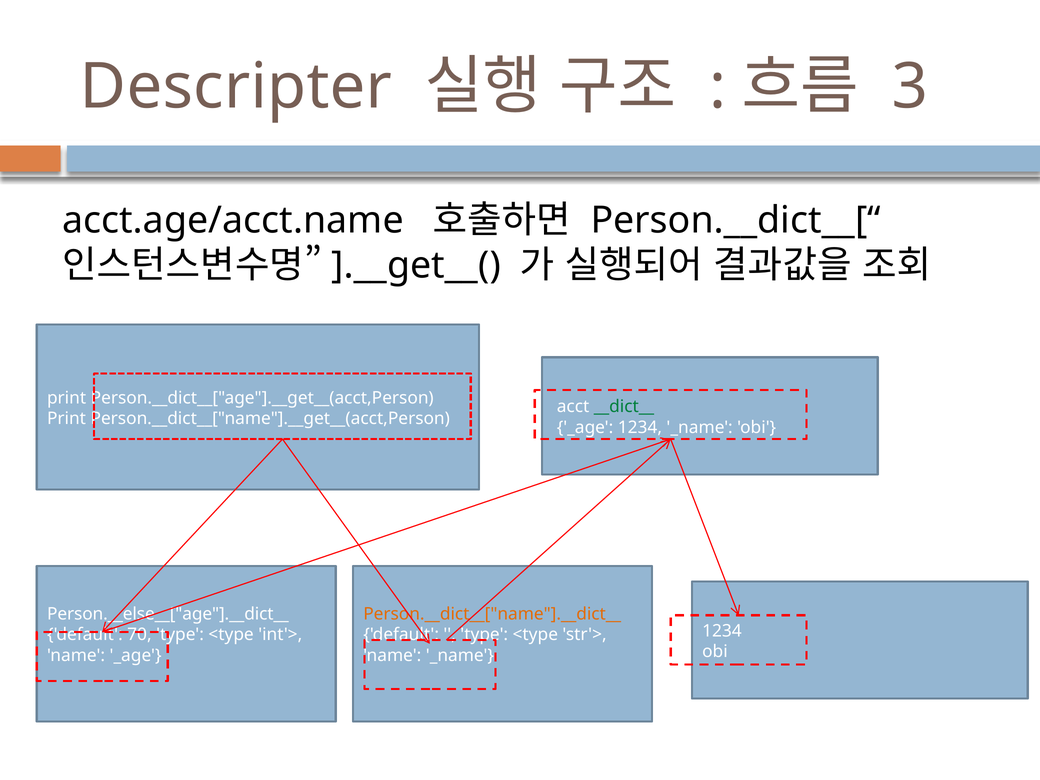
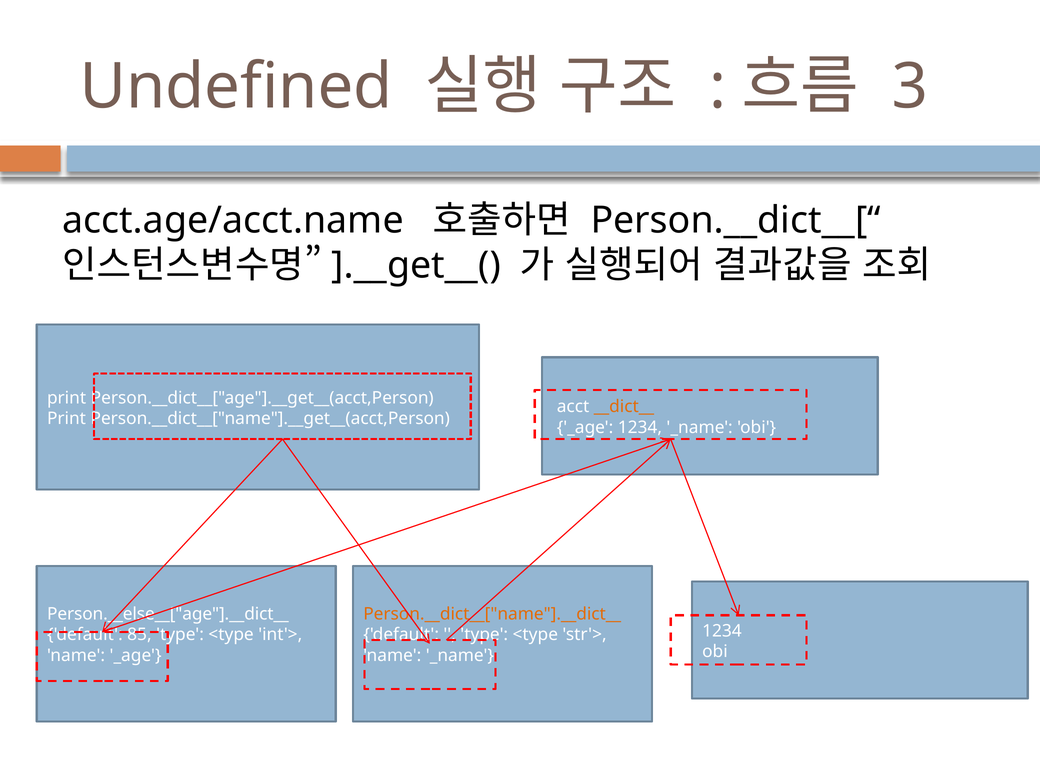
Descripter: Descripter -> Undefined (236, 87)
__dict__ colour: green -> orange (624, 407)
70: 70 -> 85 (139, 635)
